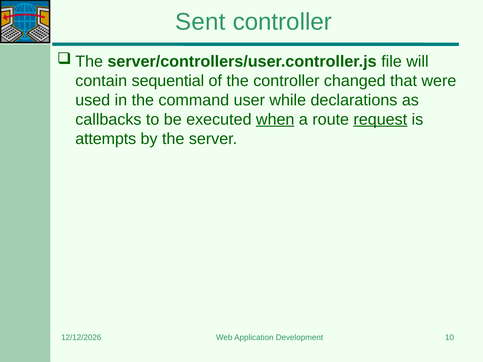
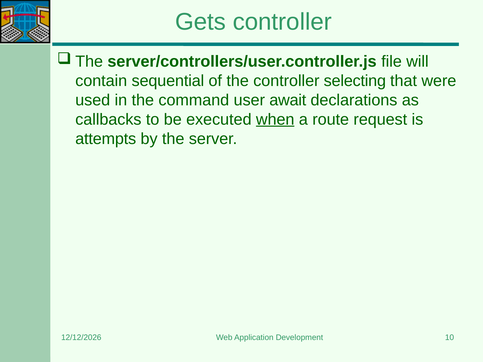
Sent: Sent -> Gets (201, 22)
changed: changed -> selecting (355, 81)
while: while -> await (288, 100)
request underline: present -> none (380, 119)
